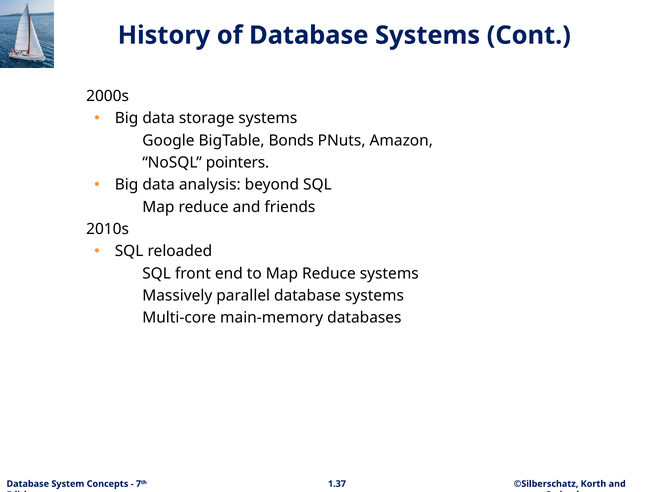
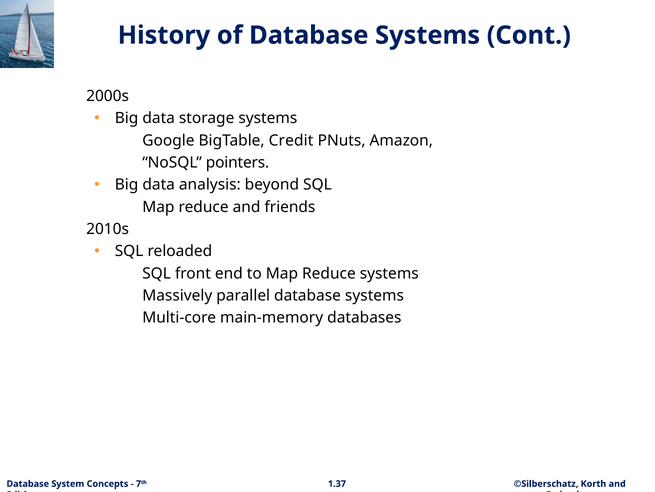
Bonds: Bonds -> Credit (291, 140)
